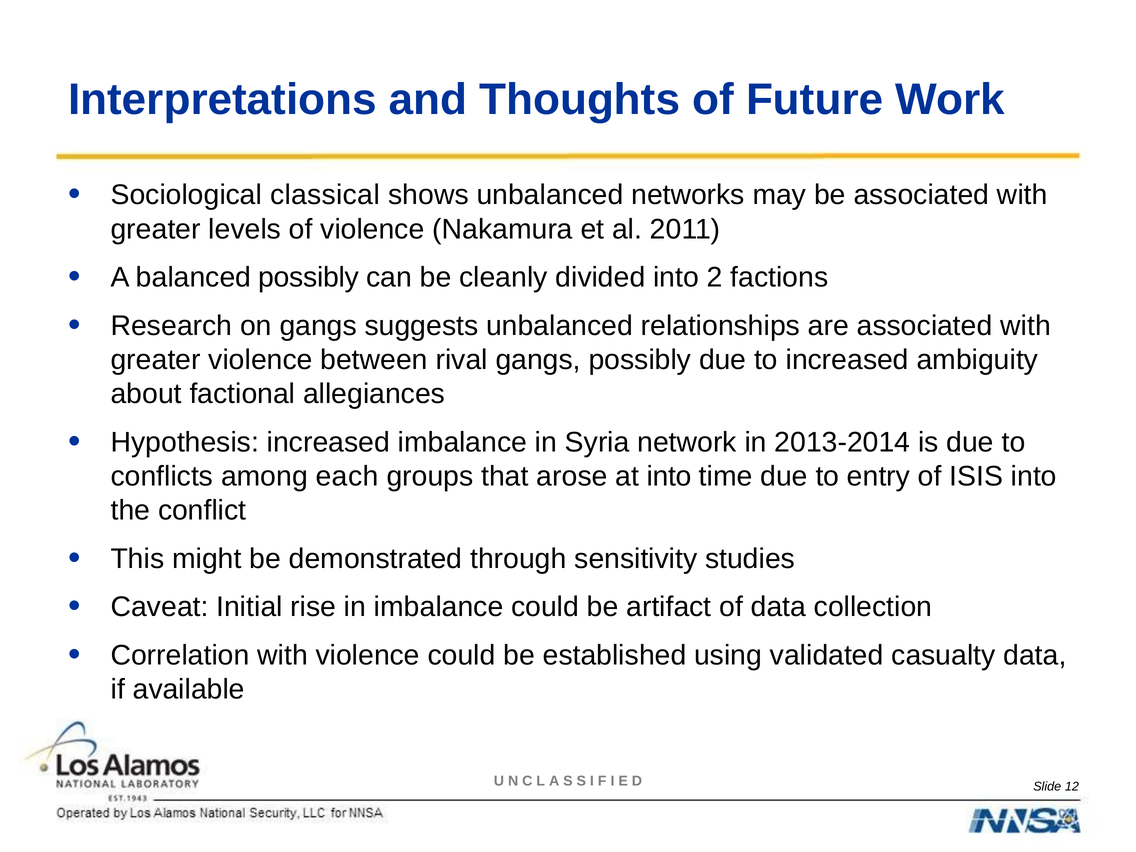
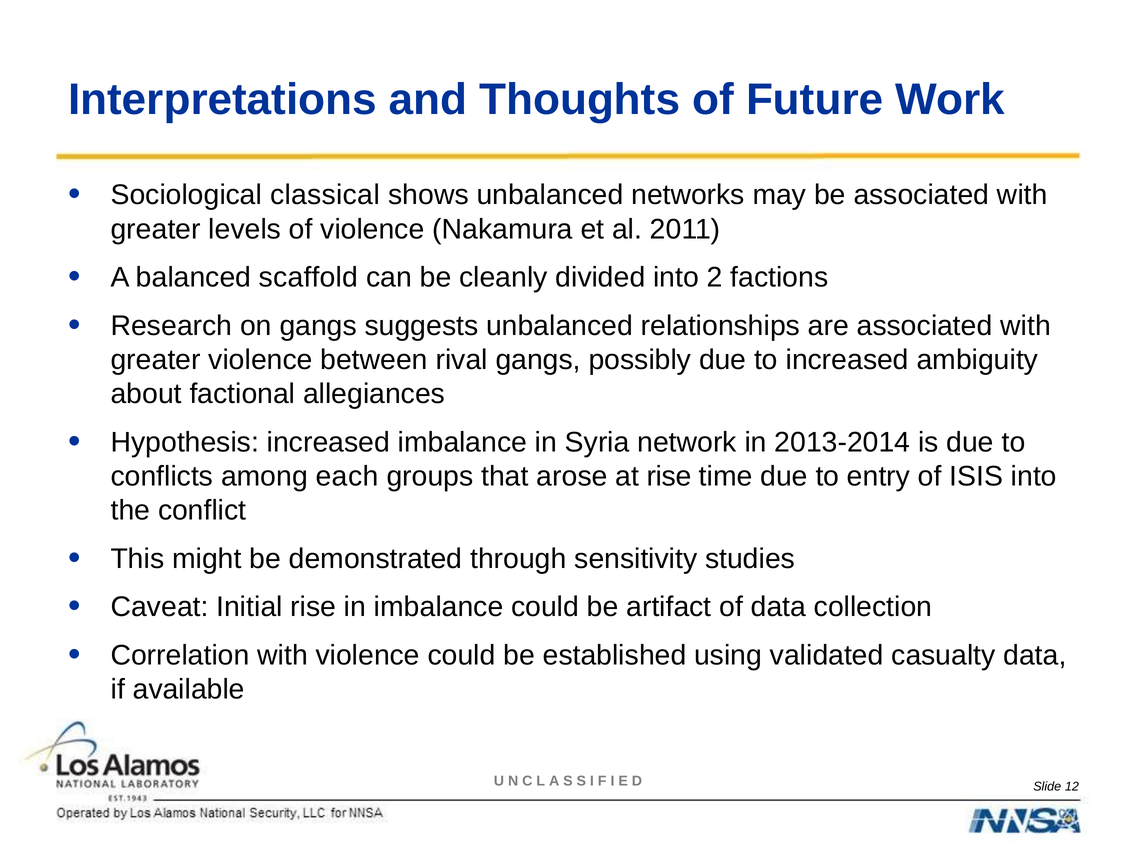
balanced possibly: possibly -> scaffold (309, 277)
at into: into -> rise (669, 476)
